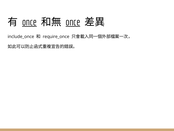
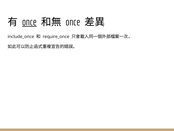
once underline: present -> none (73, 22)
